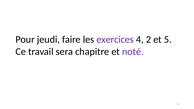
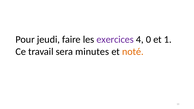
2: 2 -> 0 (148, 39)
5: 5 -> 1 (168, 39)
chapitre: chapitre -> minutes (92, 52)
noté colour: purple -> orange (133, 52)
